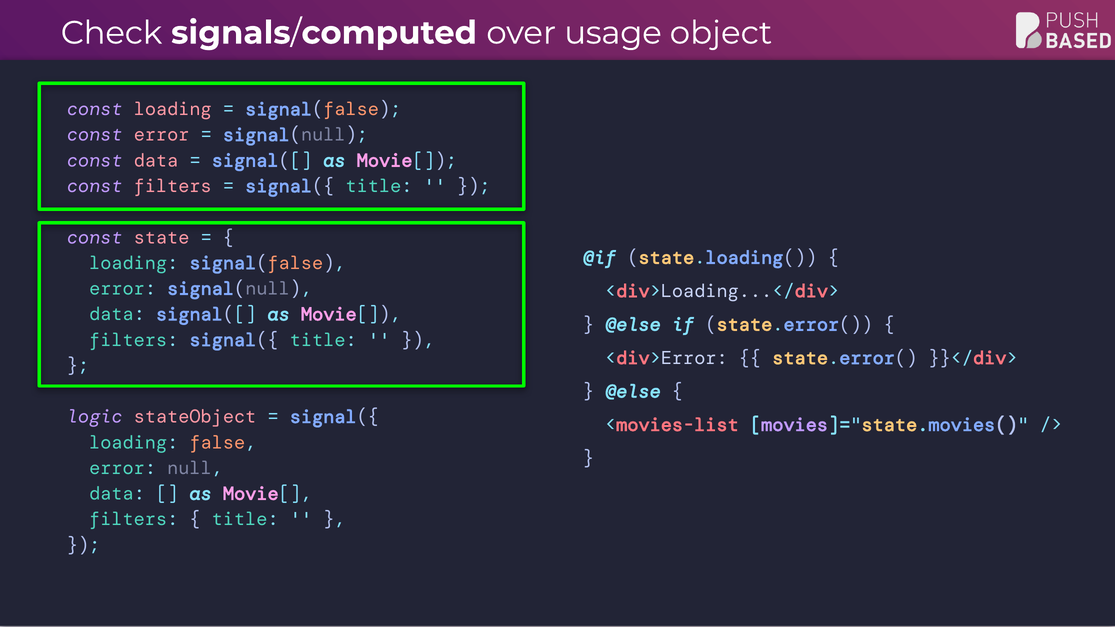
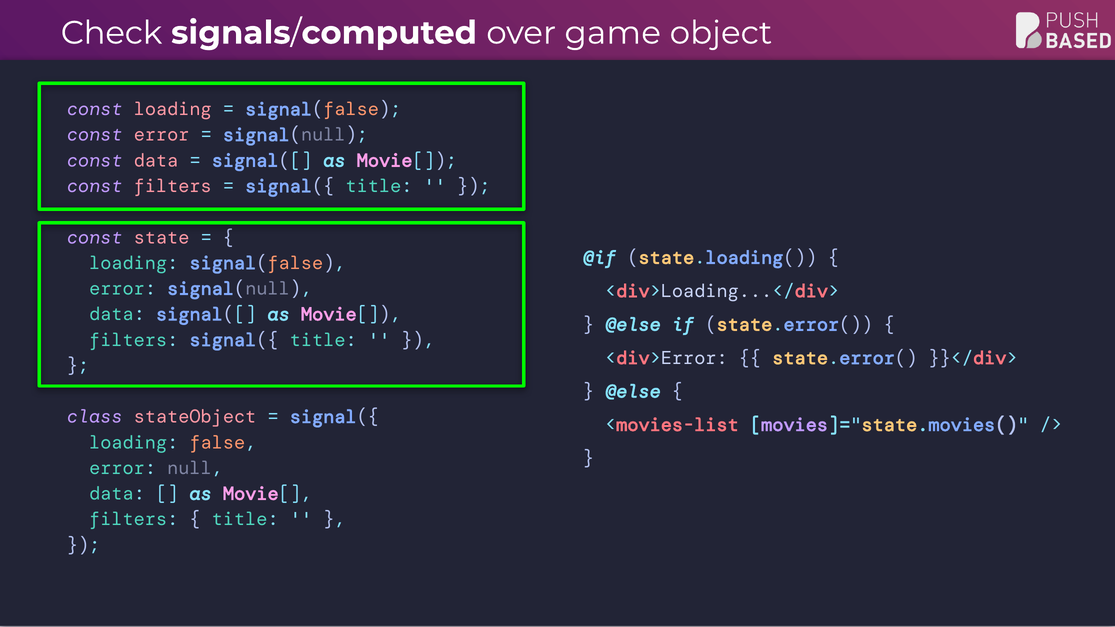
usage: usage -> game (613, 33)
logic: logic -> class (95, 417)
